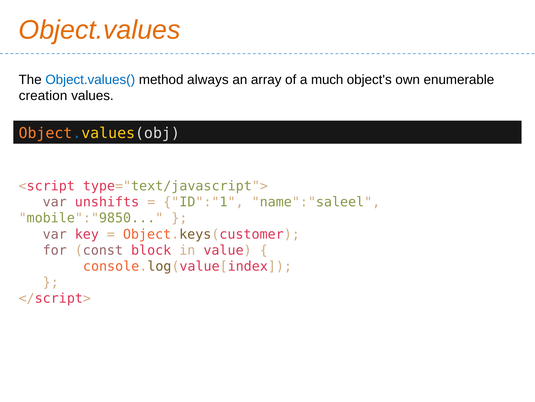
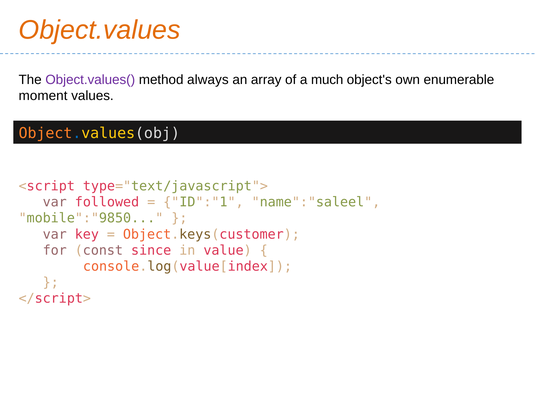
Object.values( colour: blue -> purple (90, 80)
creation: creation -> moment (43, 96)
unshifts: unshifts -> followed (107, 202)
block: block -> since (151, 250)
